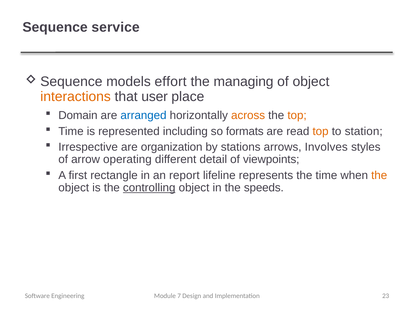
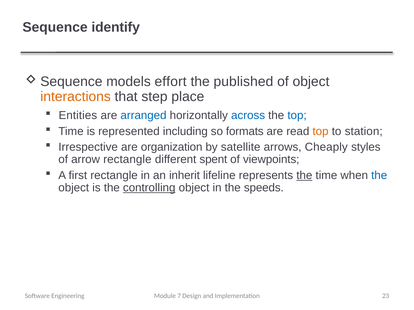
service: service -> identify (116, 27)
managing: managing -> published (243, 82)
user: user -> step (155, 97)
Domain: Domain -> Entities (78, 116)
across colour: orange -> blue (248, 116)
top colour: orange -> blue (297, 116)
stations: stations -> satellite (241, 147)
Involves: Involves -> Cheaply (326, 147)
arrow operating: operating -> rectangle (127, 160)
detail: detail -> spent (213, 160)
report: report -> inherit (184, 176)
the underline: none -> present (304, 176)
the colour: orange -> blue (379, 176)
